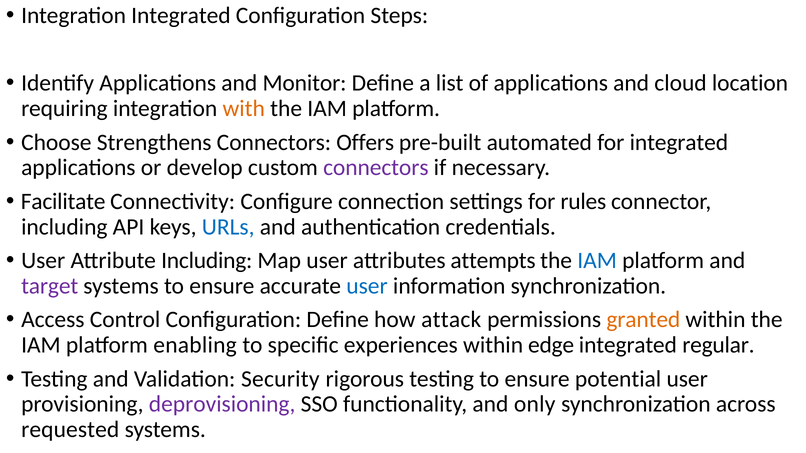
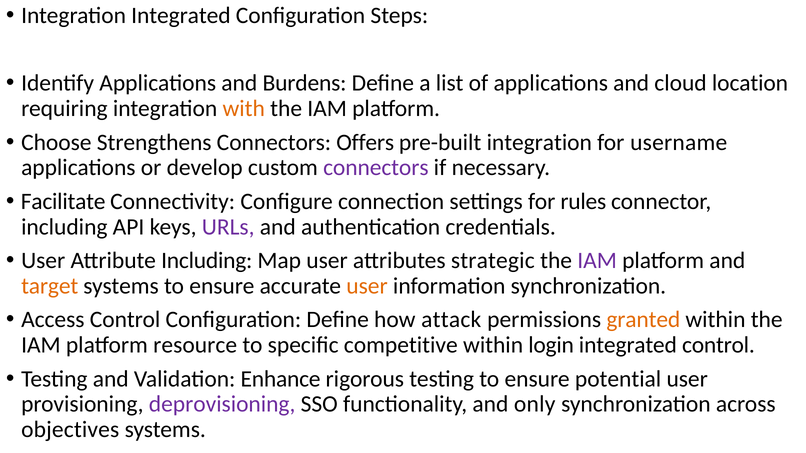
Monitor: Monitor -> Burdens (305, 83)
pre-built automated: automated -> integration (539, 142)
for integrated: integrated -> username (679, 142)
URLs colour: blue -> purple (228, 227)
attempts: attempts -> strategic (493, 261)
IAM colour: blue -> purple (597, 261)
target colour: purple -> orange (50, 286)
user colour: blue -> orange (367, 286)
enabling: enabling -> resource (195, 345)
experiences: experiences -> competitive (401, 345)
edge: edge -> login (551, 345)
integrated regular: regular -> control (718, 345)
Security: Security -> Enhance (281, 379)
requested: requested -> objectives (70, 430)
